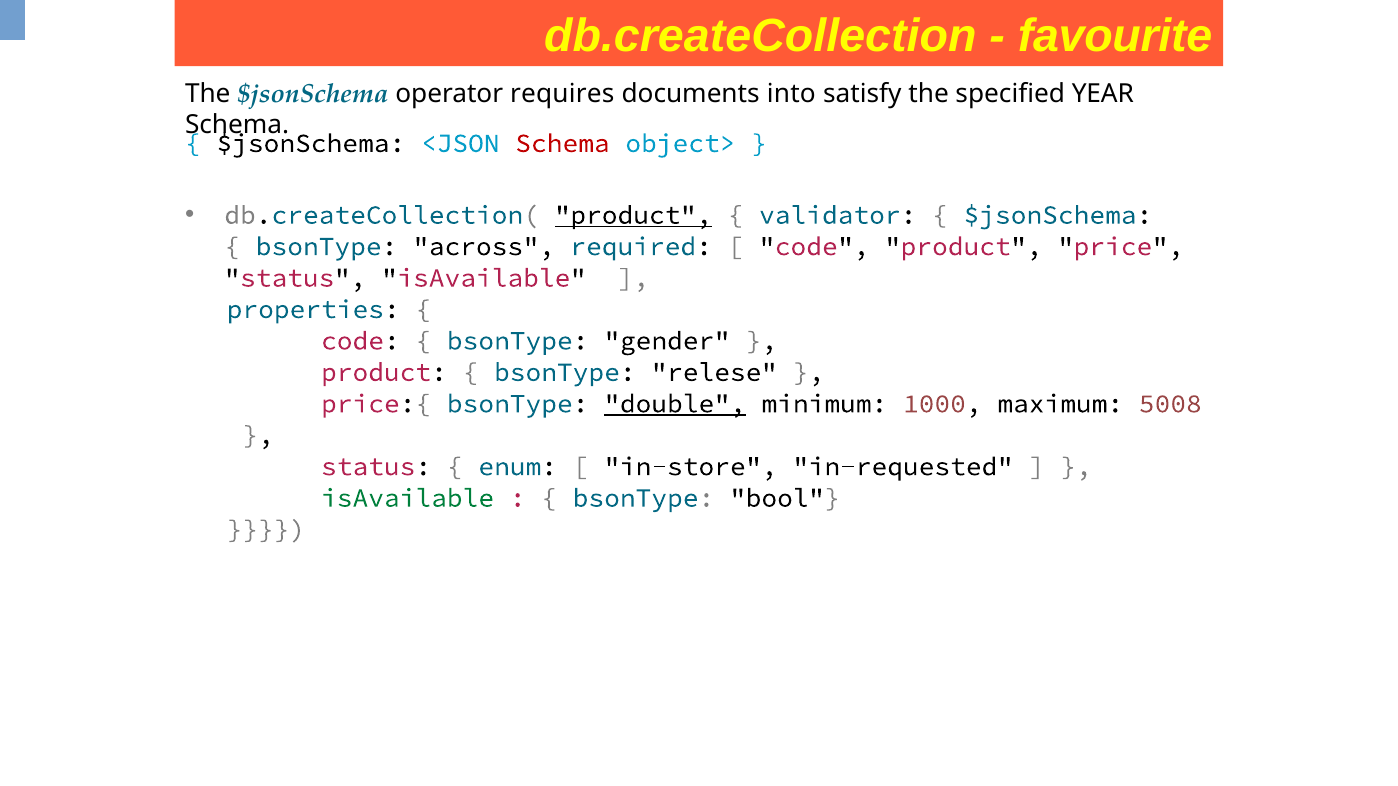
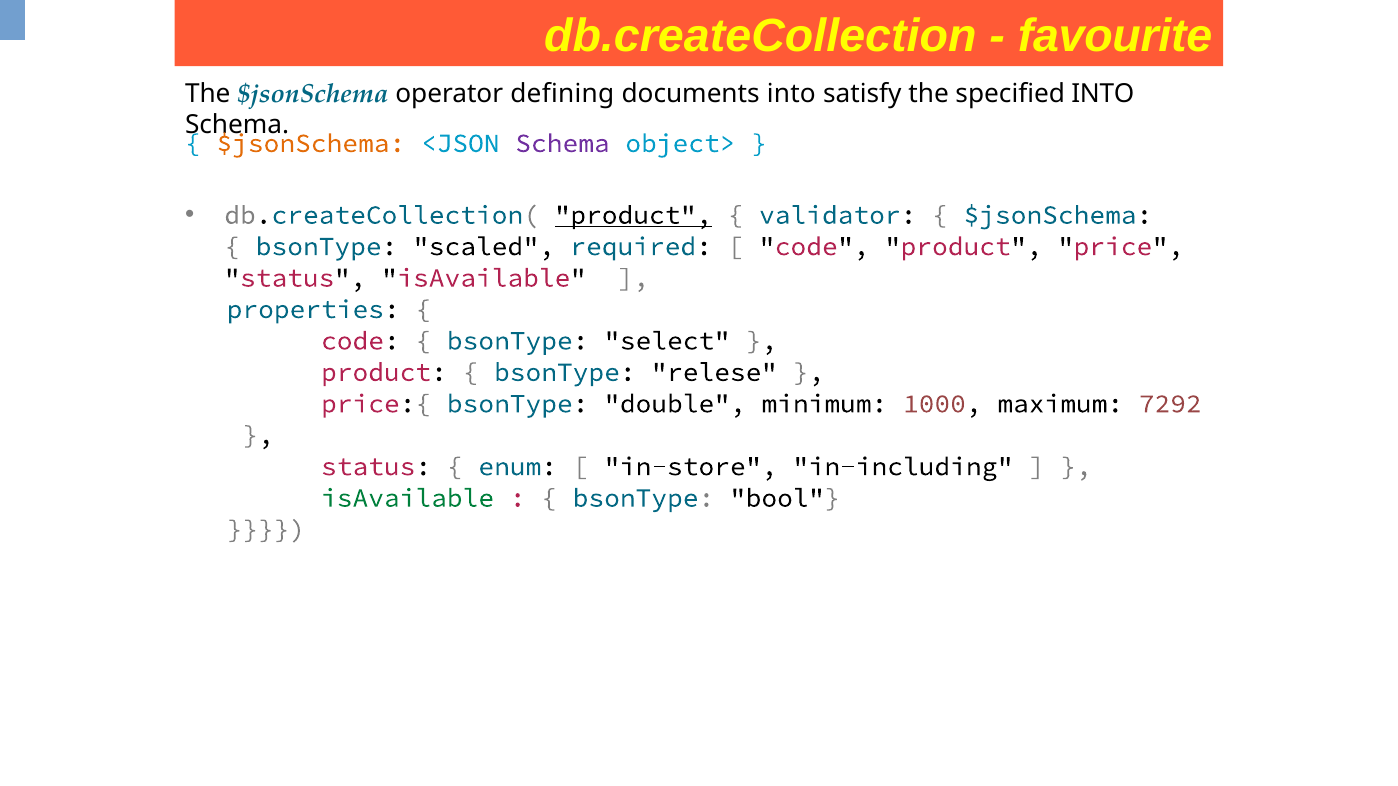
requires: requires -> defining (562, 94)
specified YEAR: YEAR -> INTO (1103, 94)
$jsonSchema colour: black -> orange (311, 143)
Schema colour: red -> purple (562, 143)
across: across -> scaled (484, 247)
gender: gender -> select (667, 341)
double underline: present -> none (675, 404)
5008: 5008 -> 7292 (1170, 404)
in-requested: in-requested -> in-including (903, 467)
